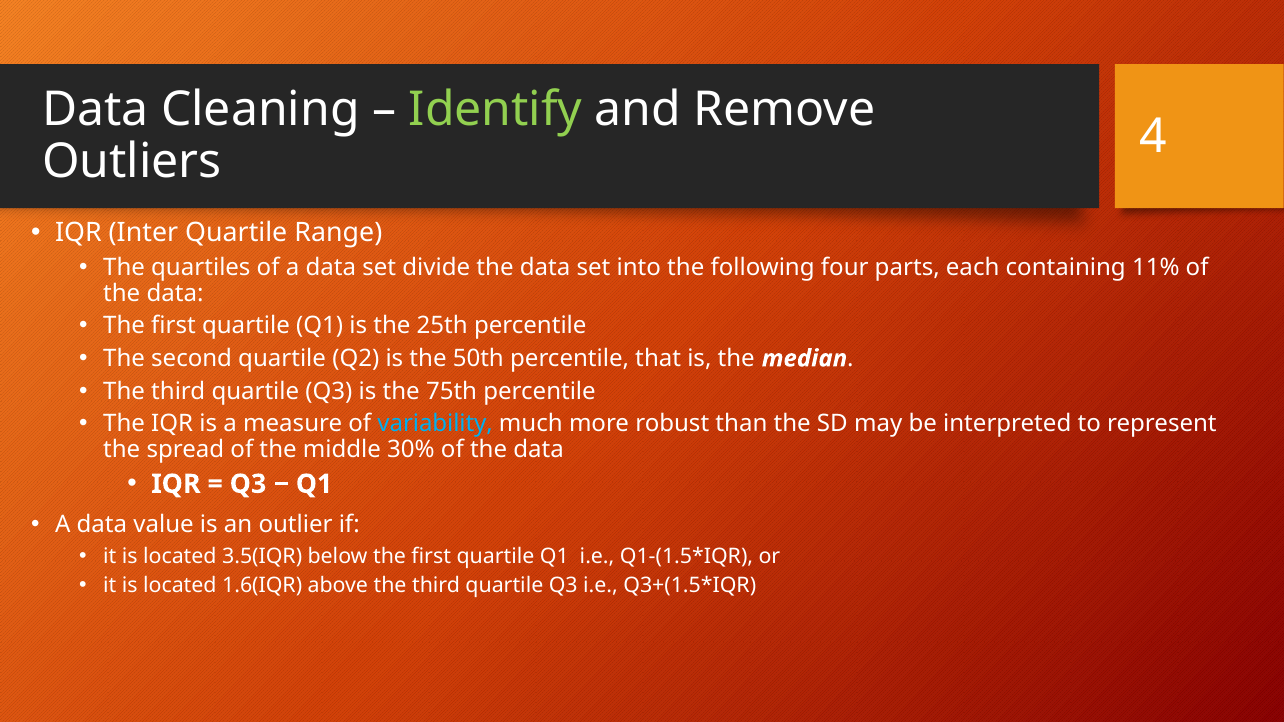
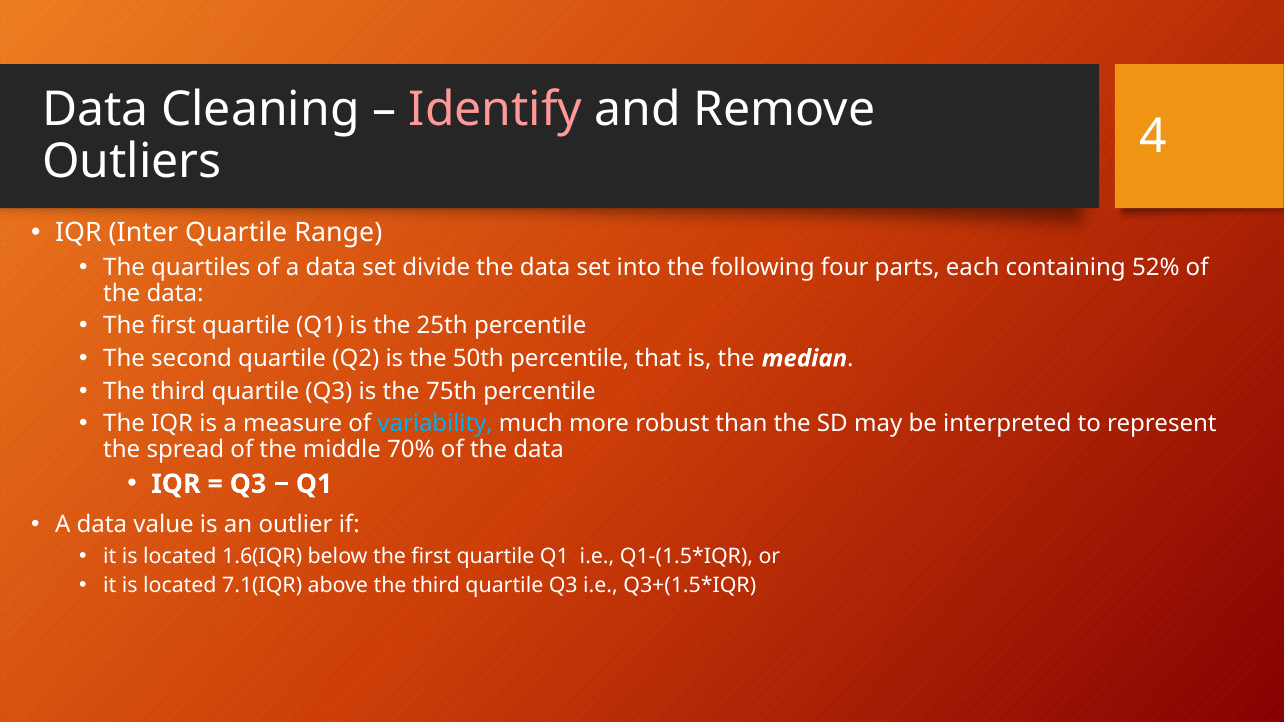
Identify colour: light green -> pink (496, 110)
11%: 11% -> 52% (1156, 267)
30%: 30% -> 70% (411, 450)
3.5(IQR: 3.5(IQR -> 1.6(IQR (262, 556)
1.6(IQR: 1.6(IQR -> 7.1(IQR (262, 586)
